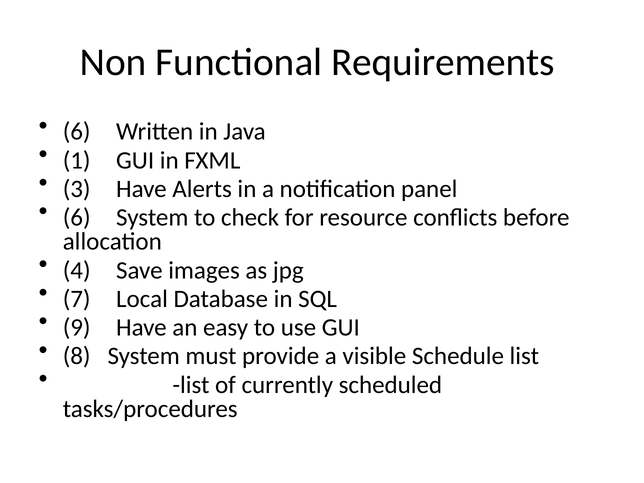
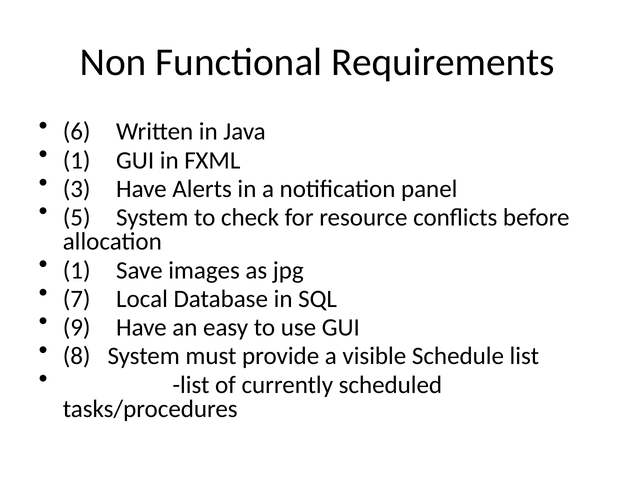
6: 6 -> 5 (77, 218)
4: 4 -> 1 (77, 270)
